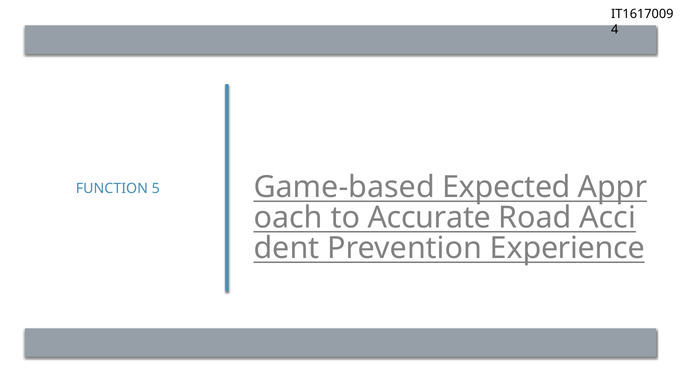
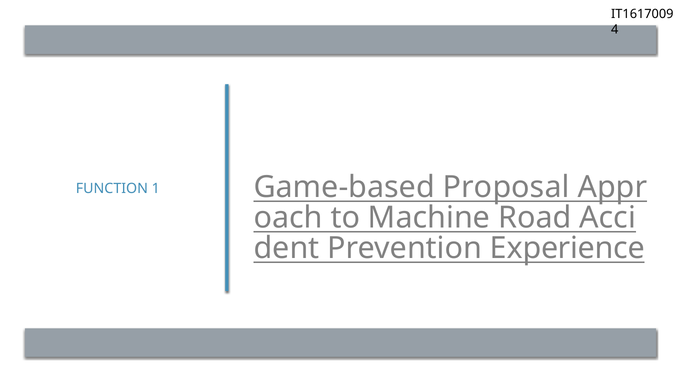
Expected: Expected -> Proposal (506, 187)
5: 5 -> 1 (156, 189)
Accurate: Accurate -> Machine (429, 218)
